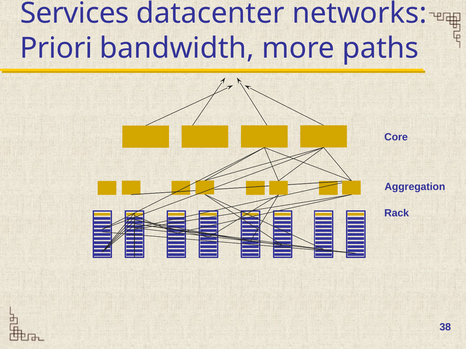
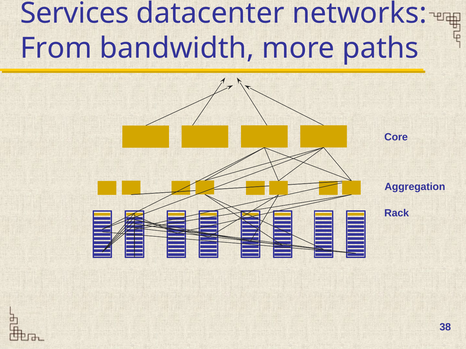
Priori: Priori -> From (56, 48)
